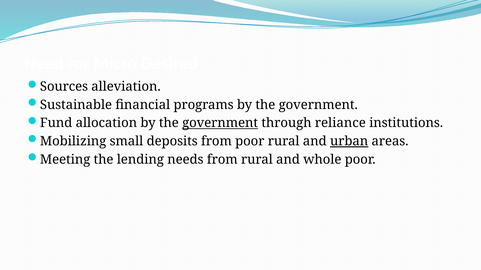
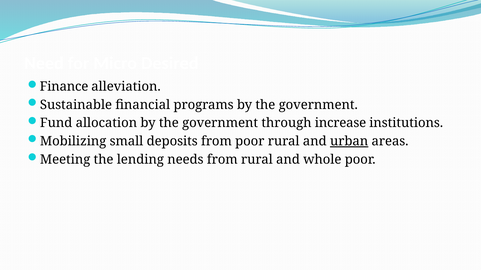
Sources: Sources -> Finance (64, 87)
government underline: present -> none (220, 123)
reliance: reliance -> increase (340, 123)
